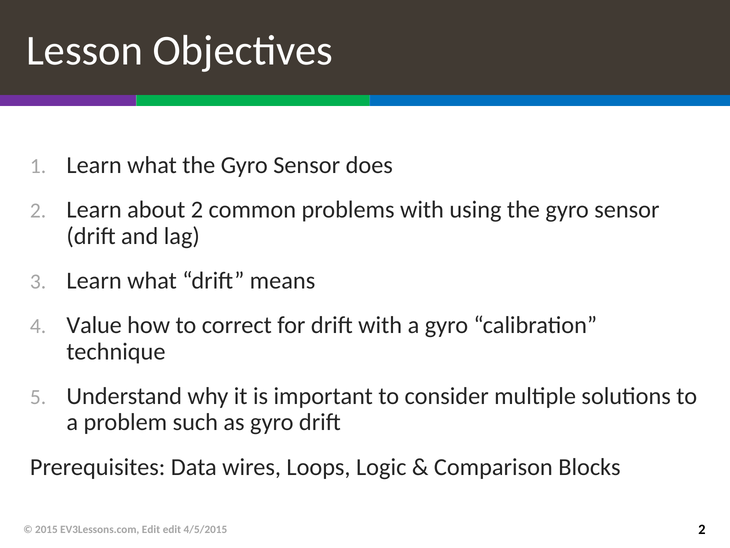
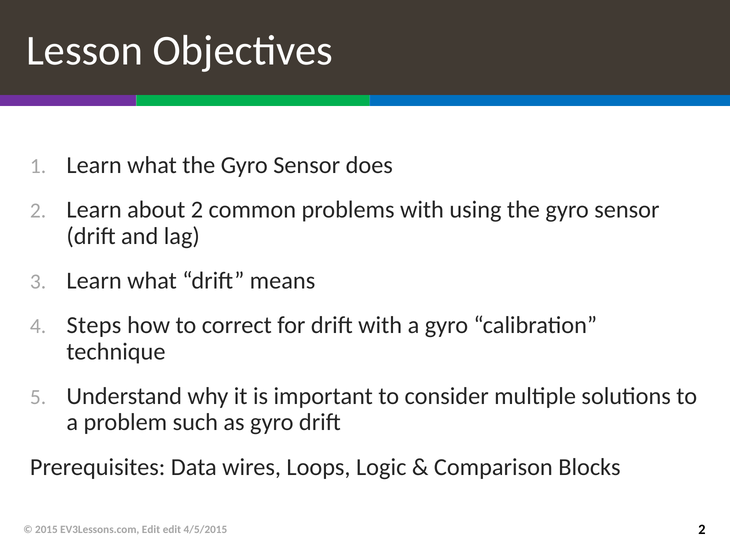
Value: Value -> Steps (94, 325)
